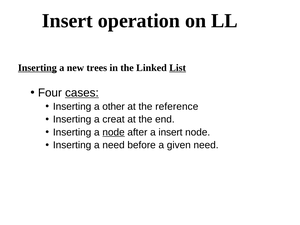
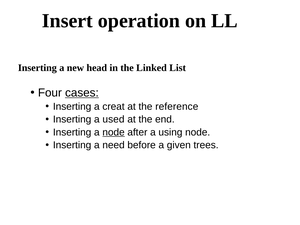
Inserting underline: present -> none (37, 68)
trees: trees -> head (97, 68)
List underline: present -> none (178, 68)
other: other -> creat (114, 107)
creat: creat -> used (113, 119)
a insert: insert -> using (170, 132)
given need: need -> trees (206, 145)
